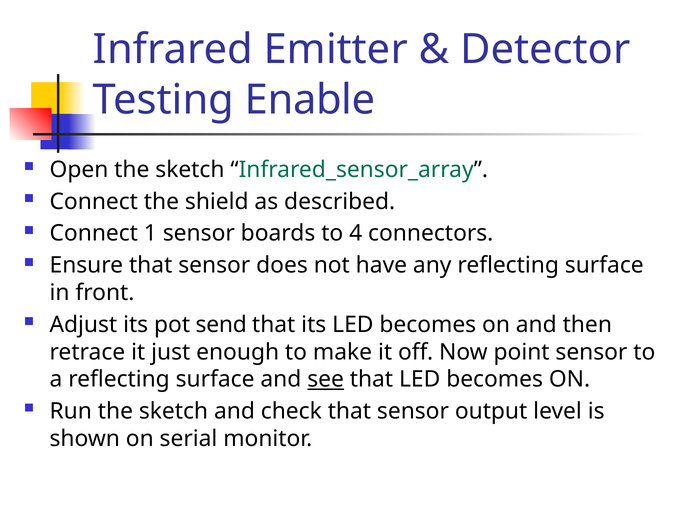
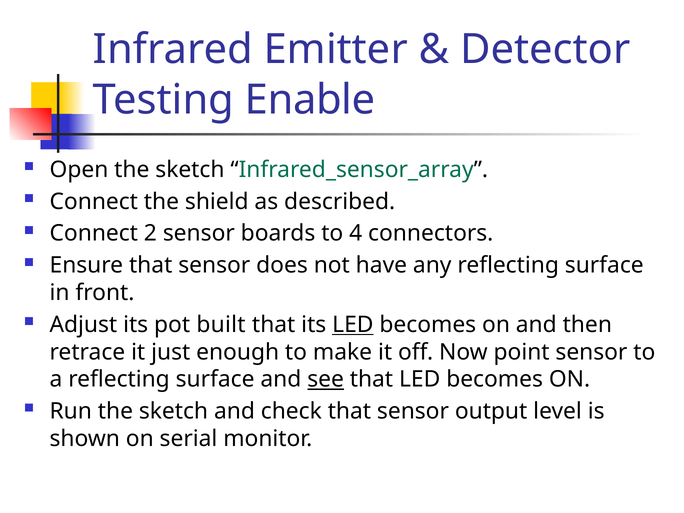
1: 1 -> 2 (150, 233)
send: send -> built (221, 325)
LED underline: none -> present (353, 325)
